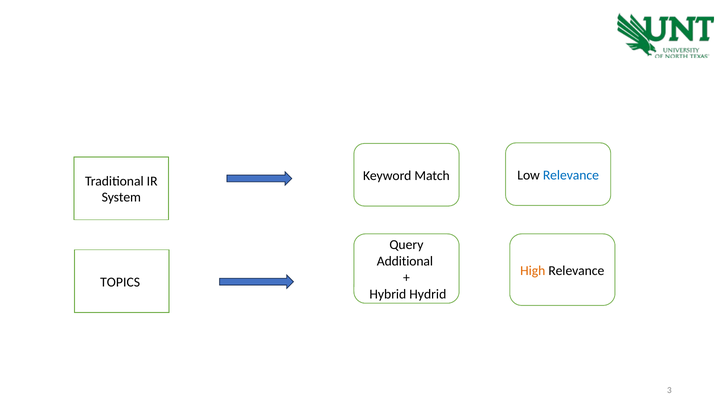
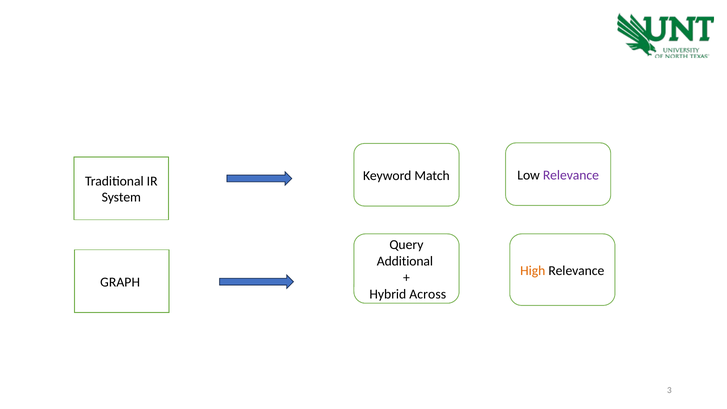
Relevance colour: blue -> purple (571, 175)
TOPICS: TOPICS -> GRAPH (120, 282)
Hydrid: Hydrid -> Across (428, 294)
